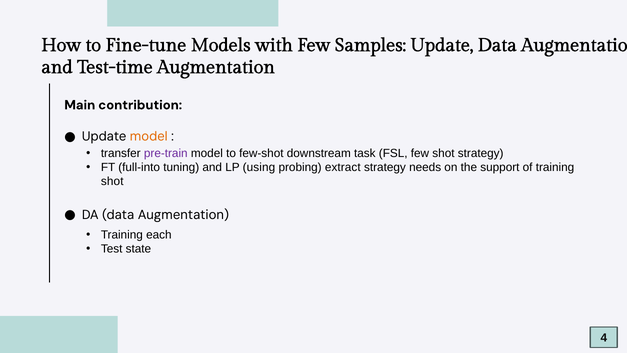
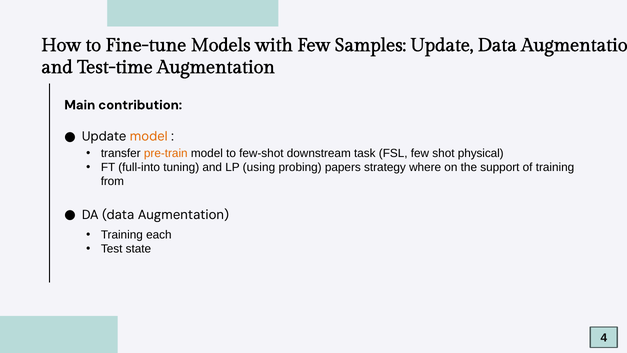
pre-train colour: purple -> orange (166, 153)
shot strategy: strategy -> physical (481, 153)
extract: extract -> papers (343, 167)
needs: needs -> where (425, 167)
shot: shot -> from (112, 181)
